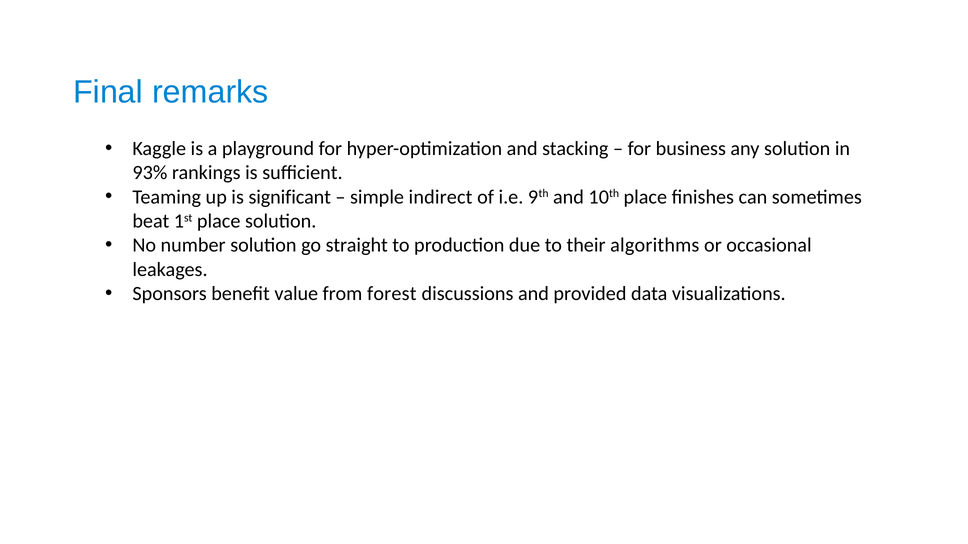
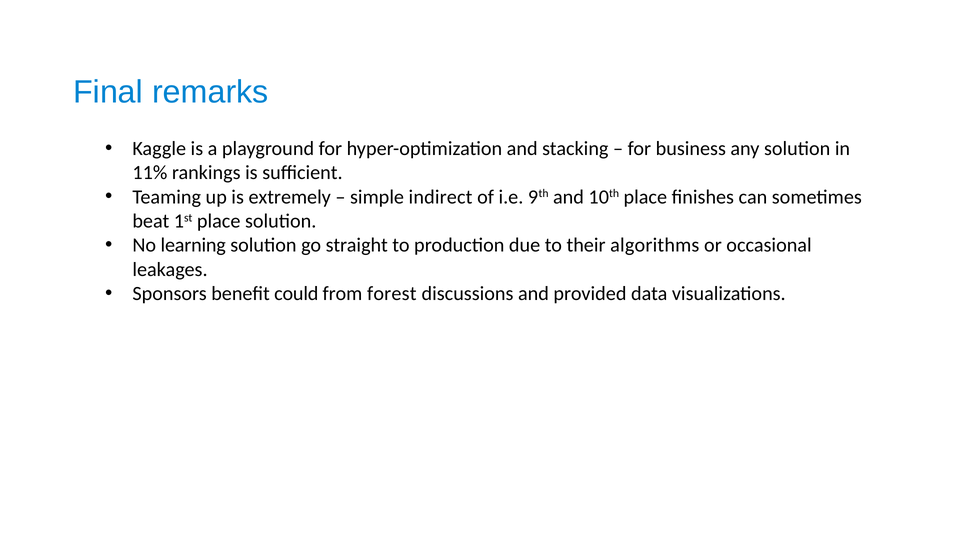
93%: 93% -> 11% (150, 173)
significant: significant -> extremely (290, 197)
number: number -> learning (193, 245)
value: value -> could (296, 294)
